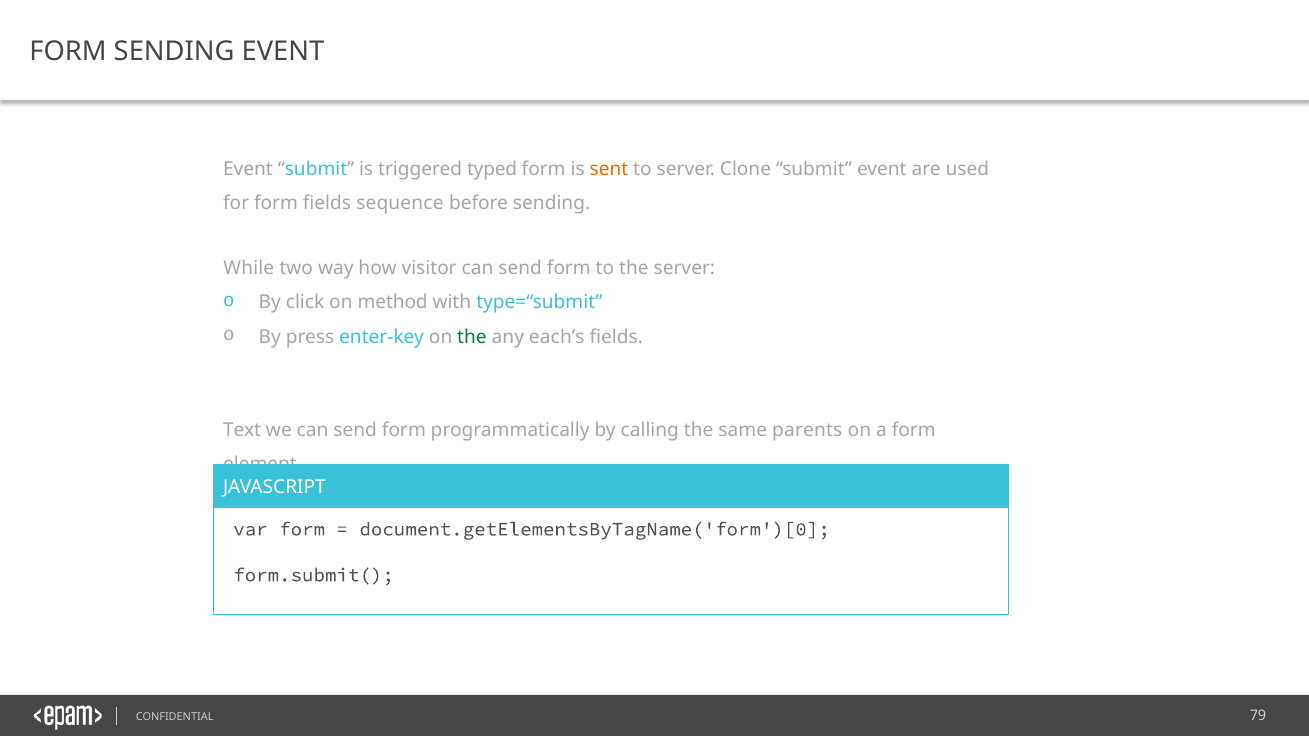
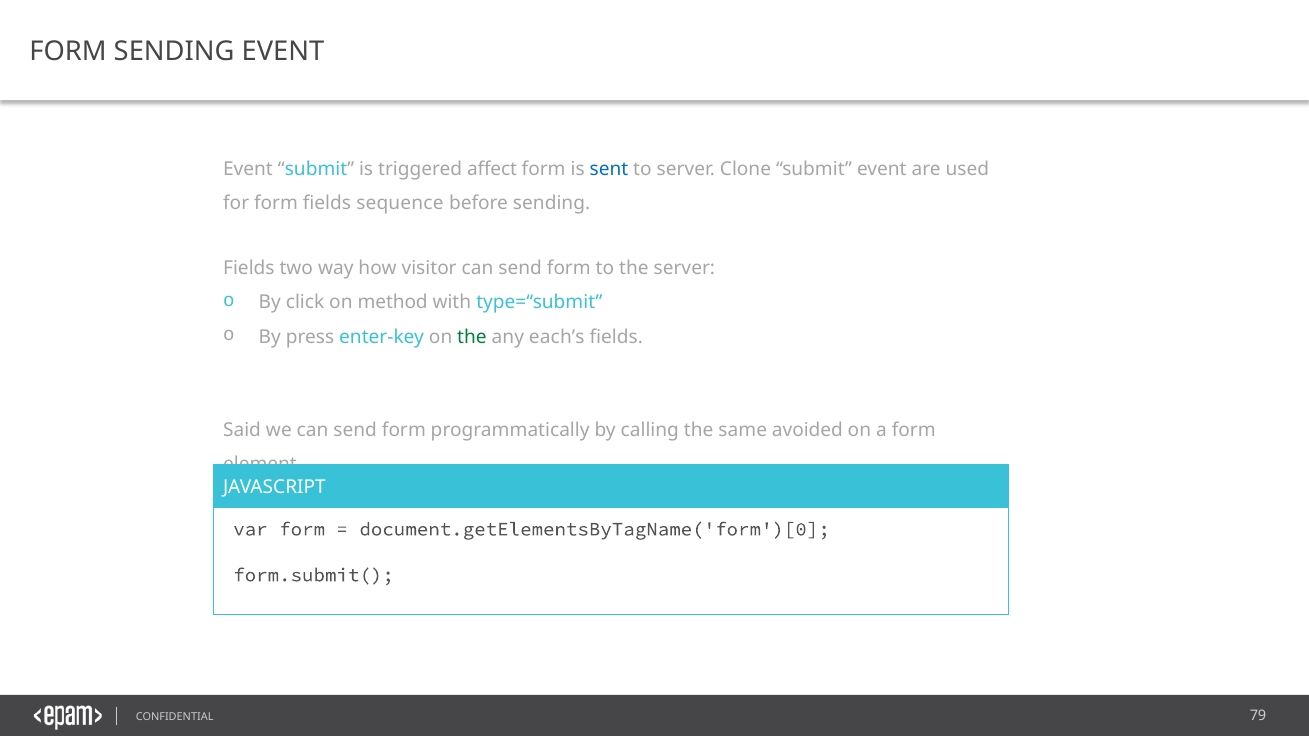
typed: typed -> affect (492, 169)
sent colour: orange -> blue (609, 169)
While: While -> Fields (249, 268)
Text: Text -> Said (242, 430)
parents: parents -> avoided (807, 430)
